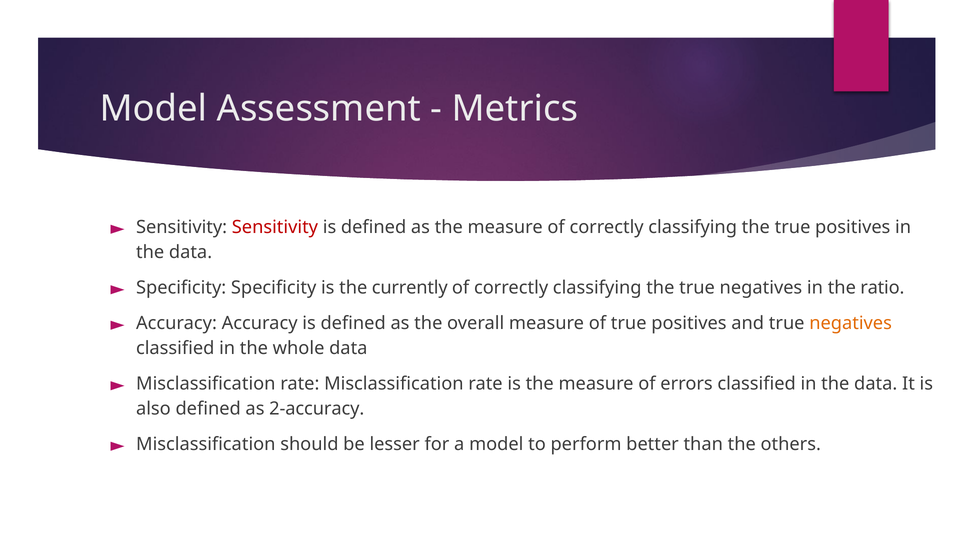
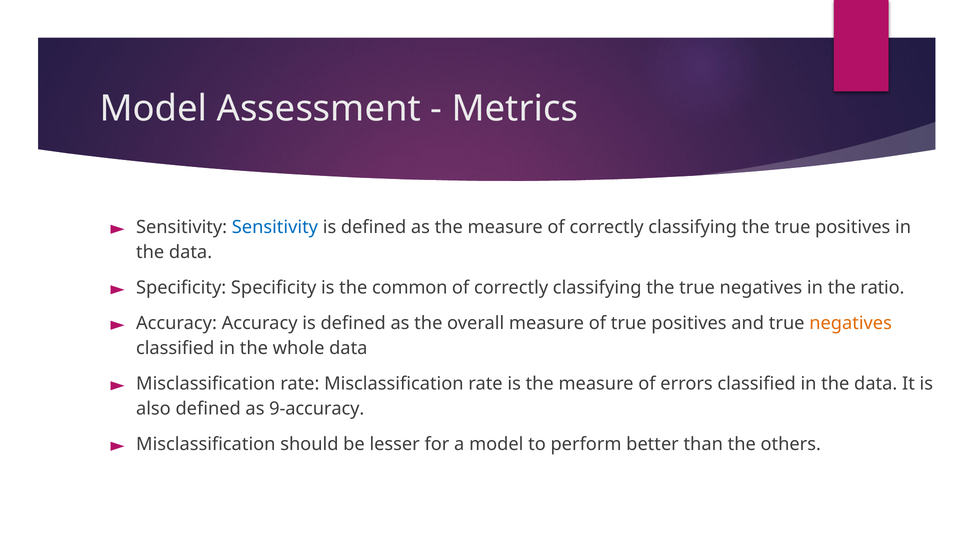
Sensitivity colour: red -> blue (275, 227)
currently: currently -> common (410, 288)
2-accuracy: 2-accuracy -> 9-accuracy (317, 409)
